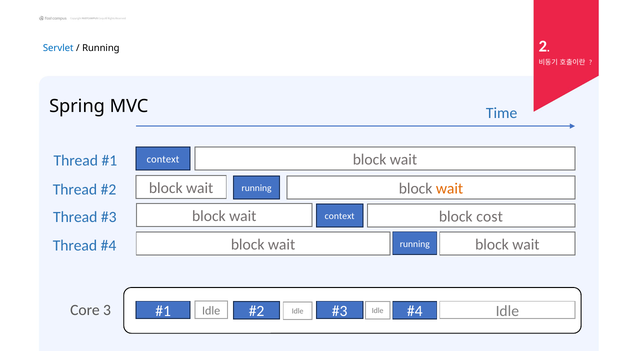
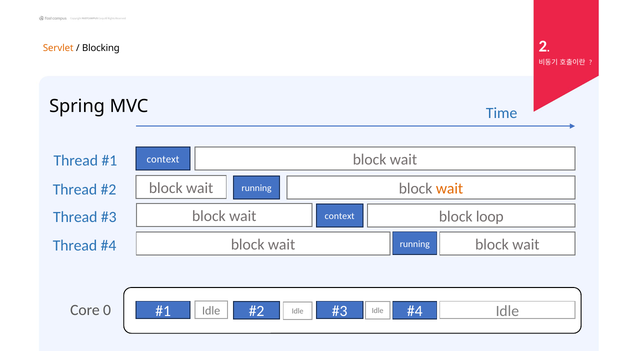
Servlet colour: blue -> orange (58, 48)
Running: Running -> Blocking (101, 48)
cost: cost -> loop (490, 217)
3: 3 -> 0 (107, 310)
